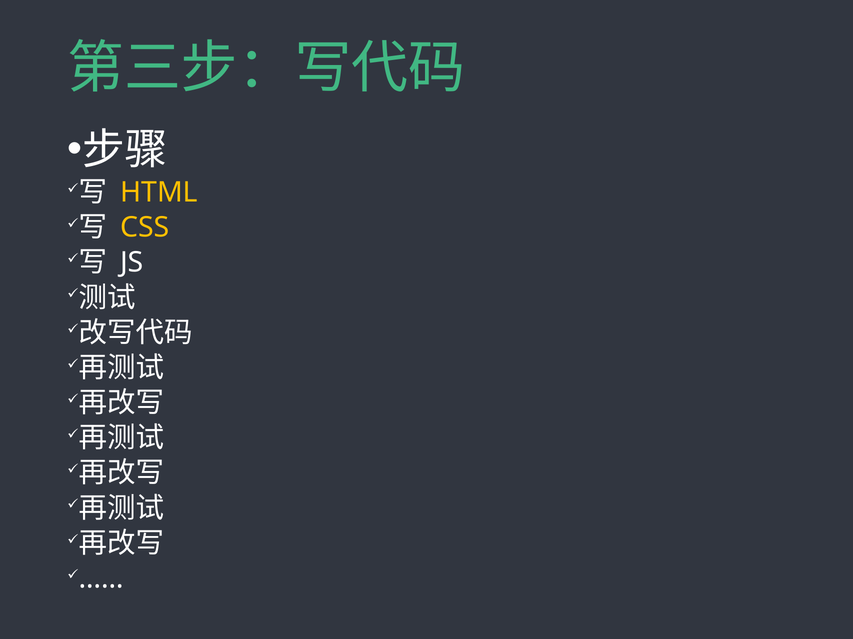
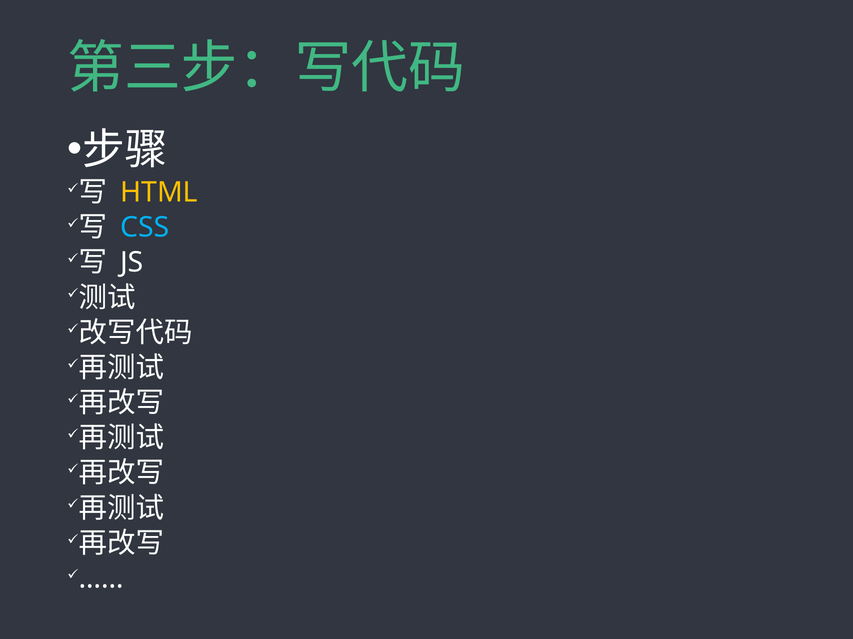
CSS colour: yellow -> light blue (145, 228)
